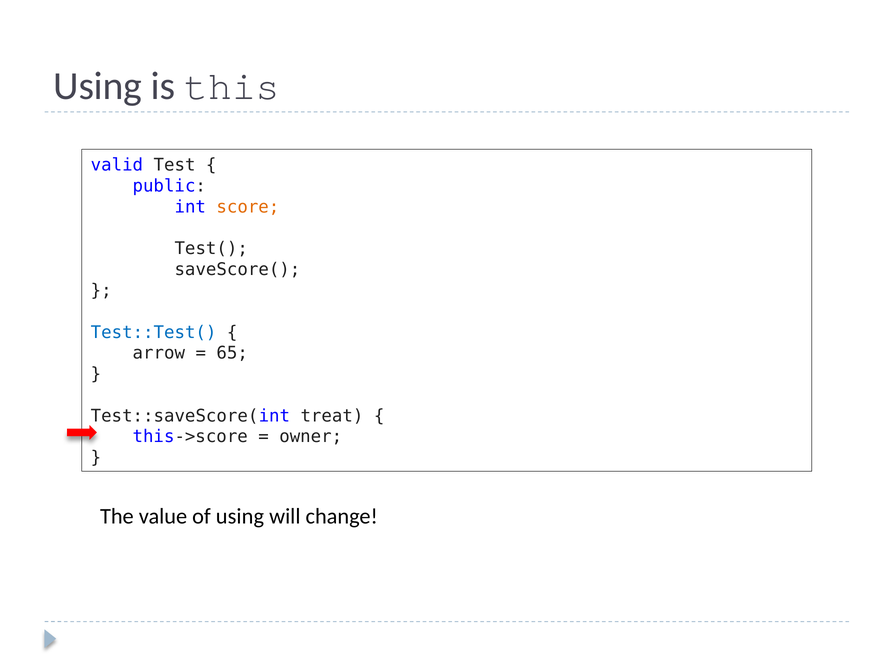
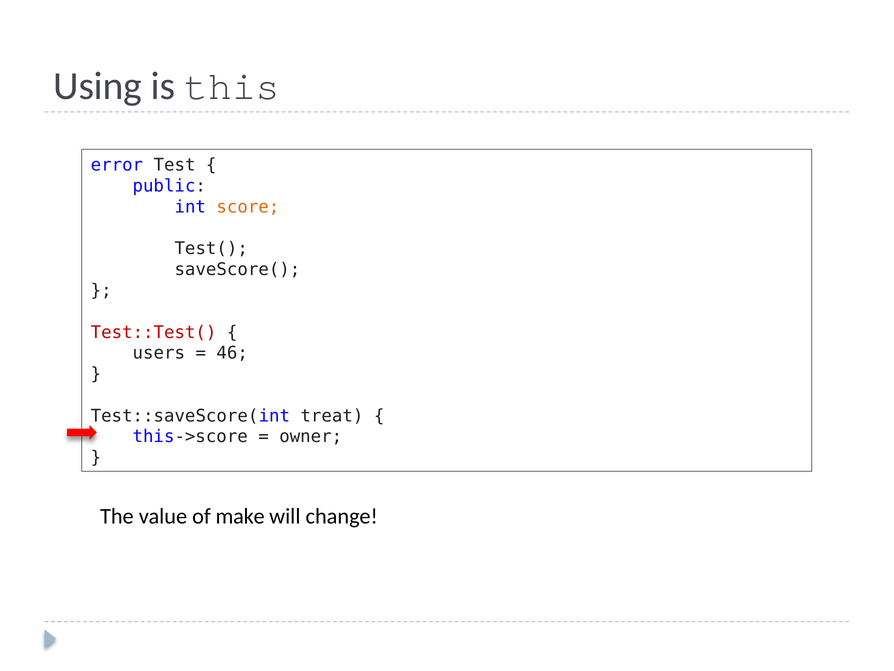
valid: valid -> error (117, 165)
Test::Test( colour: blue -> red (154, 332)
arrow: arrow -> users (159, 353)
65: 65 -> 46 (232, 353)
of using: using -> make (240, 516)
